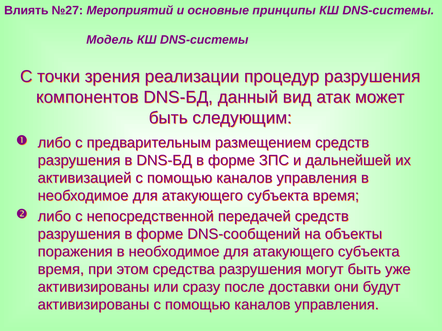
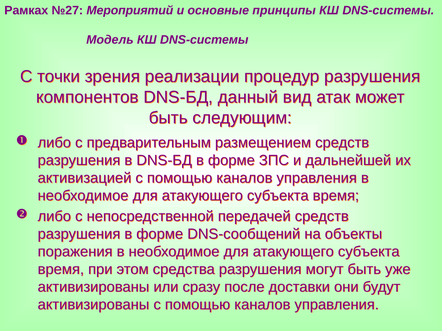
Влиять: Влиять -> Рамках (26, 10)
